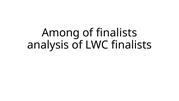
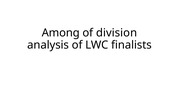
of finalists: finalists -> division (117, 33)
